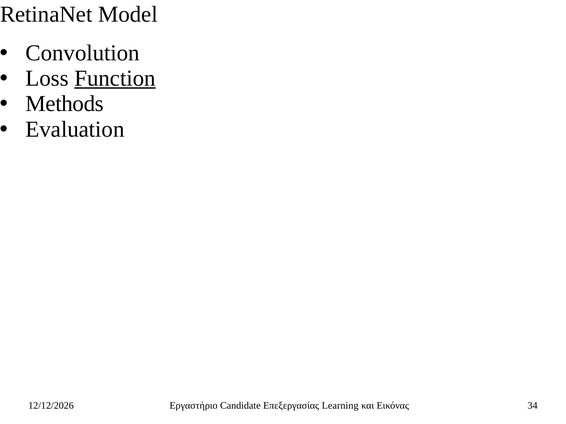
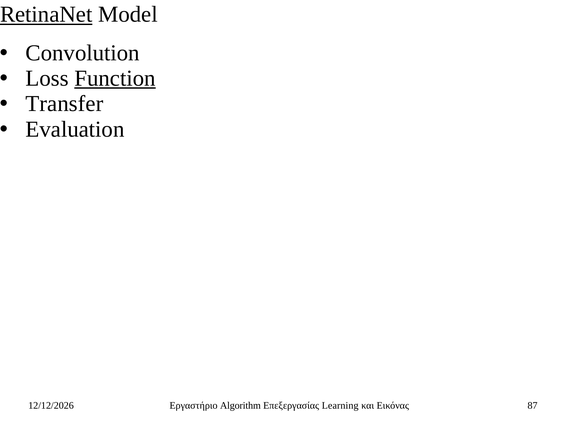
RetinaNet underline: none -> present (46, 14)
Methods: Methods -> Transfer (64, 104)
Candidate: Candidate -> Algorithm (240, 406)
34: 34 -> 87 (533, 406)
